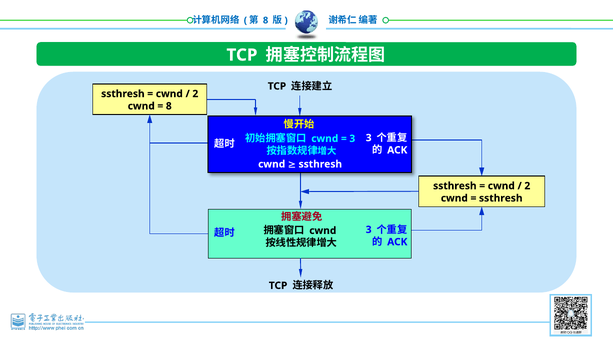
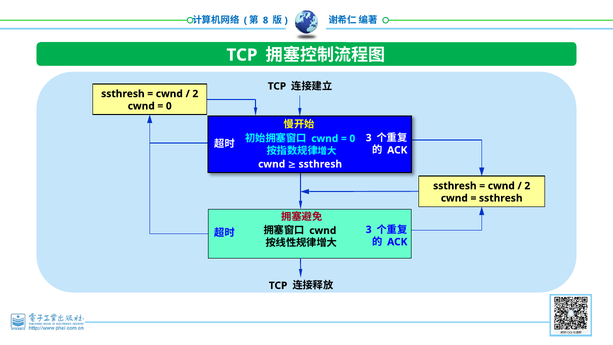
8: 8 -> 0 (169, 106)
3: 3 -> 0 (352, 139)
